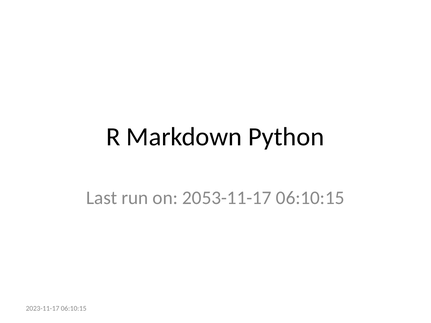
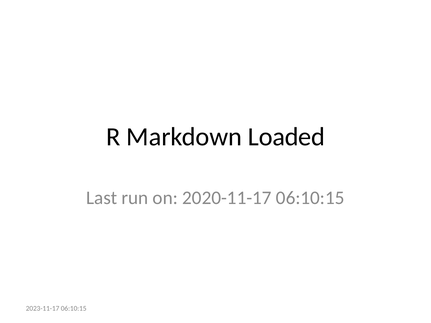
Python: Python -> Loaded (286, 137)
2053-11-17: 2053-11-17 -> 2020-11-17 (227, 198)
